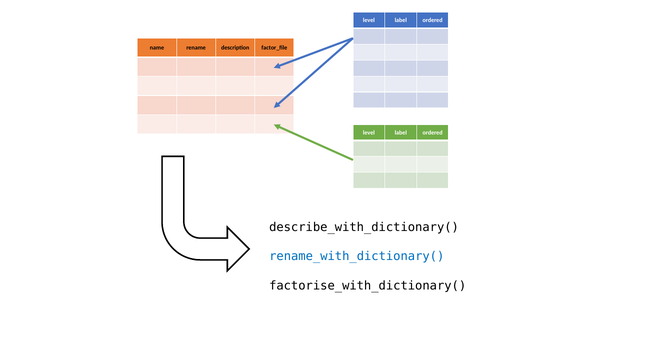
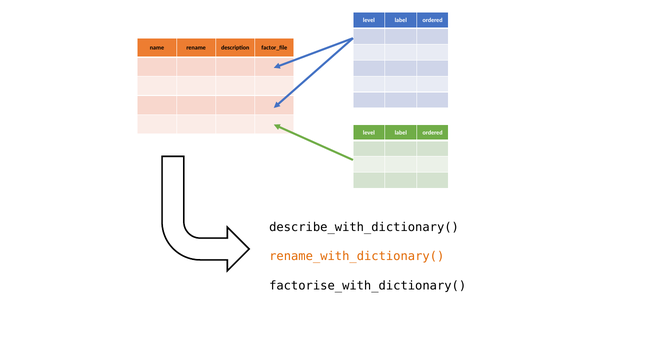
rename_with_dictionary( colour: blue -> orange (357, 256)
